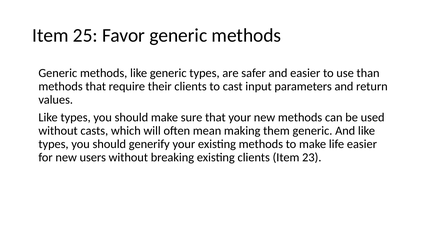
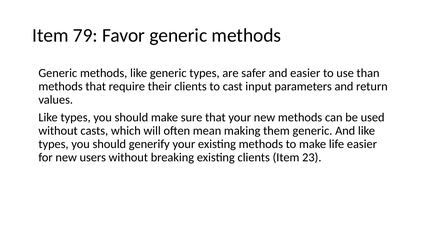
25: 25 -> 79 (85, 36)
